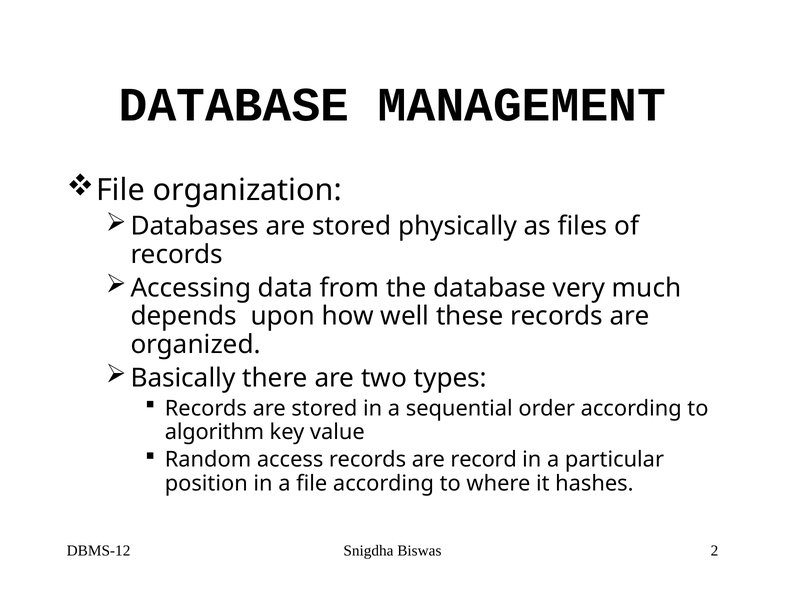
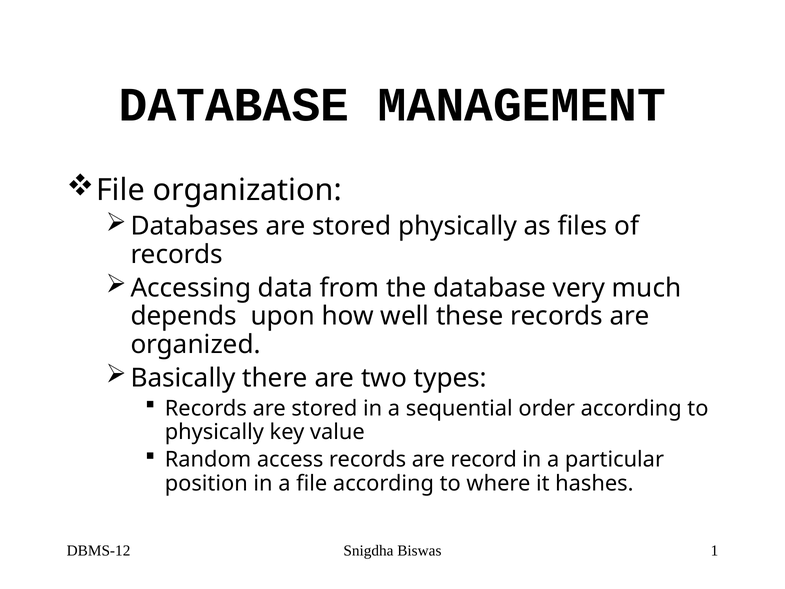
algorithm: algorithm -> physically (214, 432)
2: 2 -> 1 (714, 551)
